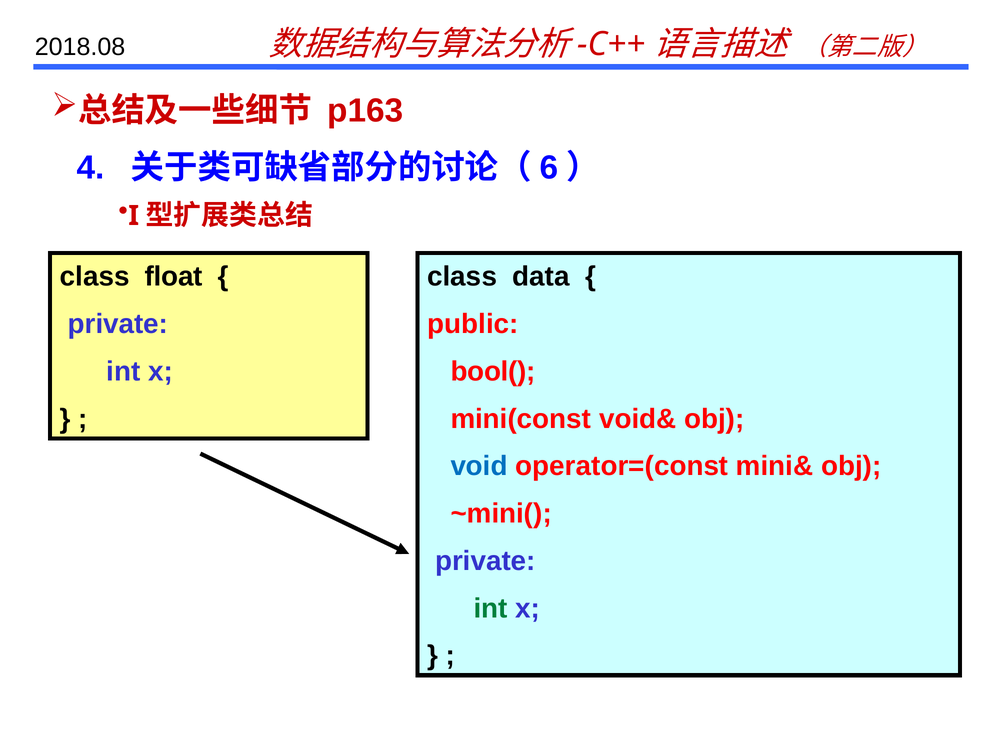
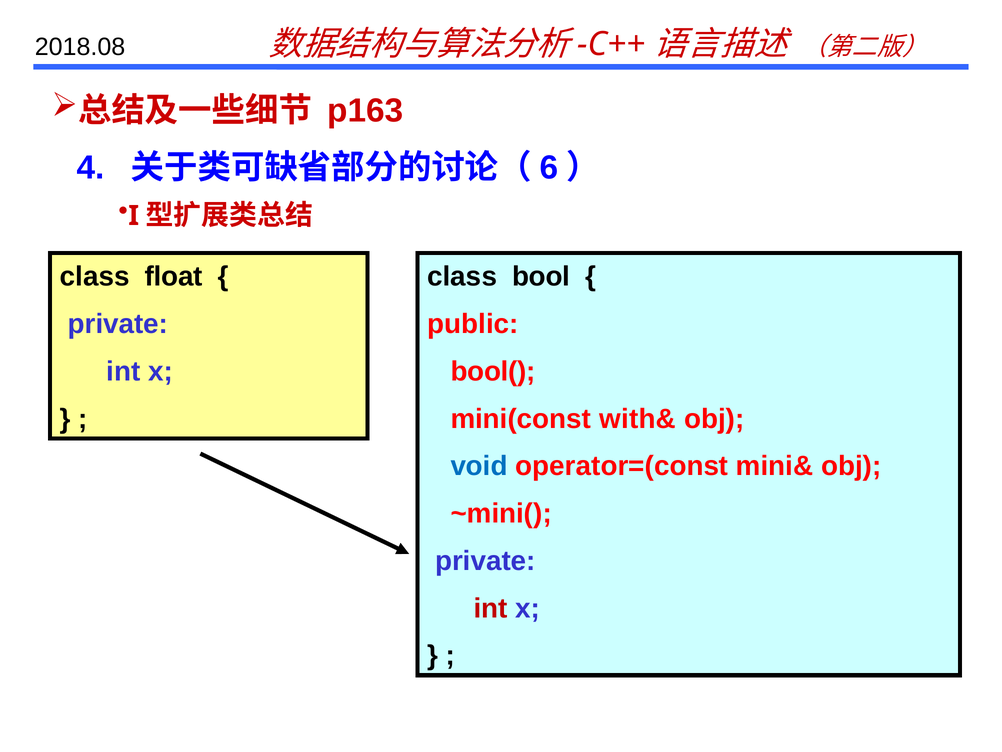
data: data -> bool (541, 277)
void&: void& -> with& (638, 419)
int colour: green -> red (491, 608)
